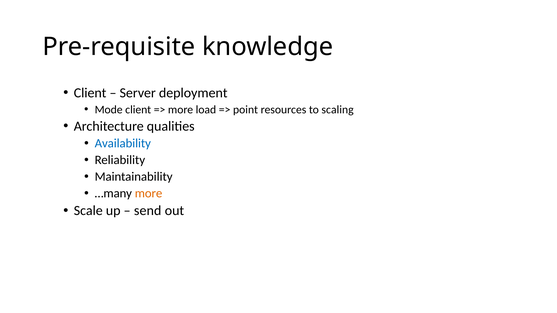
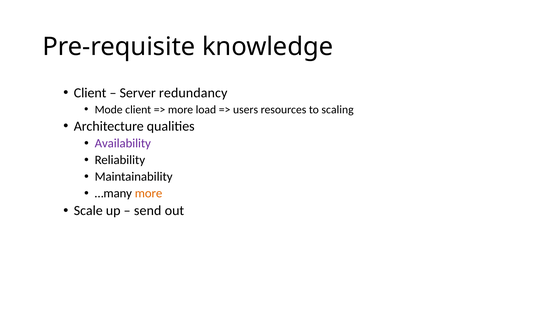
deployment: deployment -> redundancy (193, 93)
point: point -> users (246, 110)
Availability colour: blue -> purple (123, 144)
